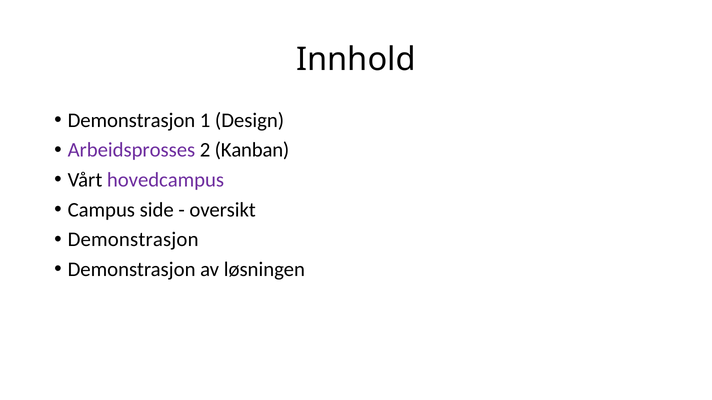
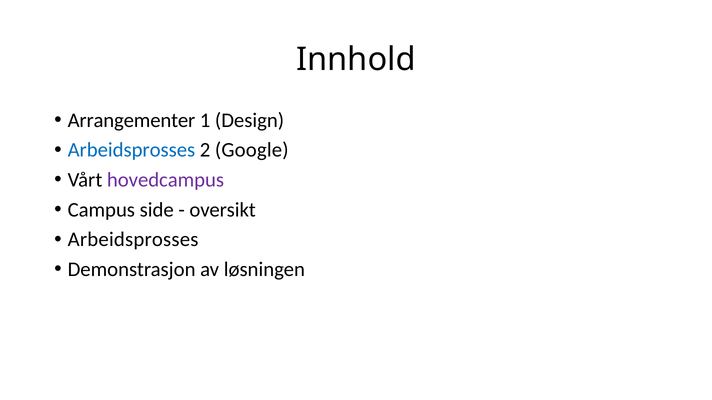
Demonstrasjon: Demonstrasjon -> Arrangementer (131, 120)
Arbeidsprosses colour: purple -> blue (131, 150)
Kanban: Kanban -> Google (252, 150)
Demonstrasjon: Demonstrasjon -> Arbeidsprosses (133, 240)
